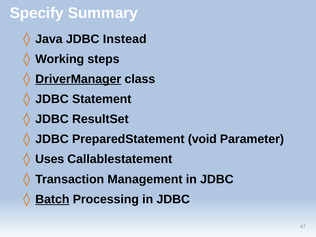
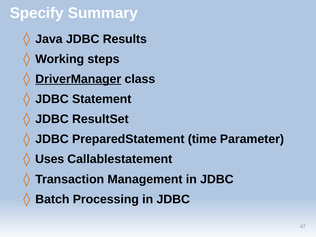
Instead: Instead -> Results (125, 39)
void: void -> time (202, 139)
Batch underline: present -> none (52, 199)
